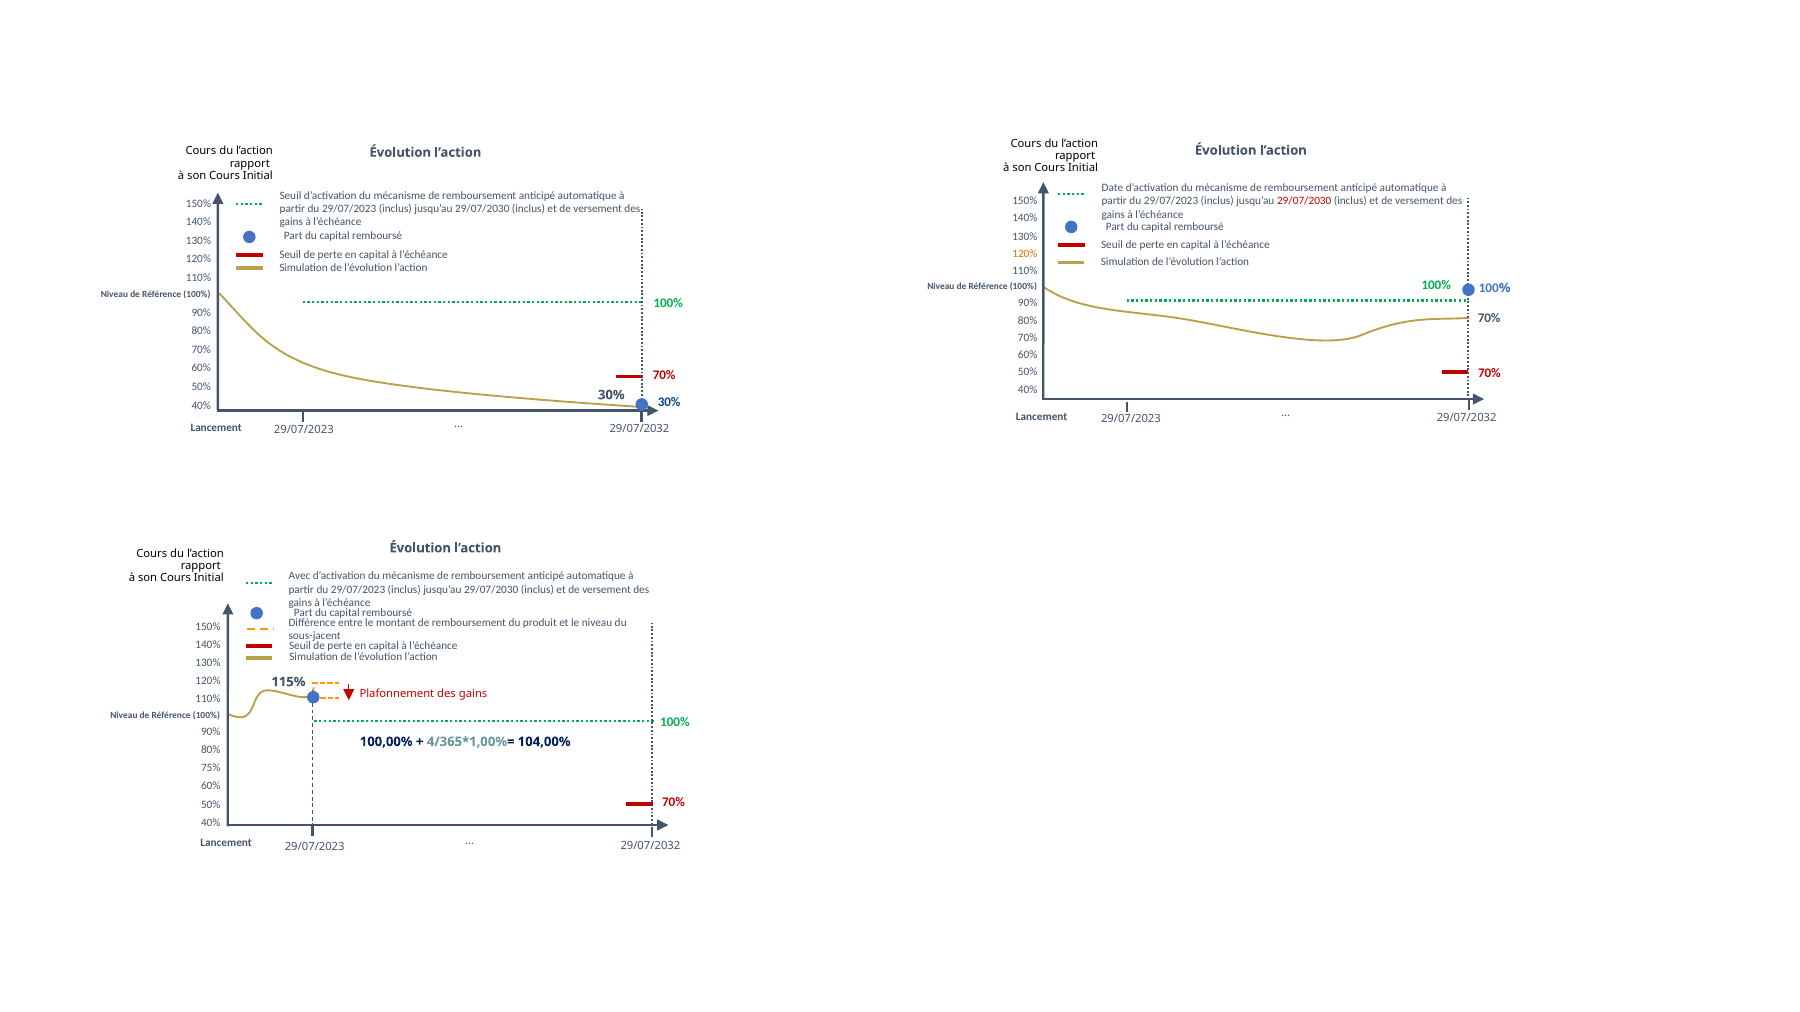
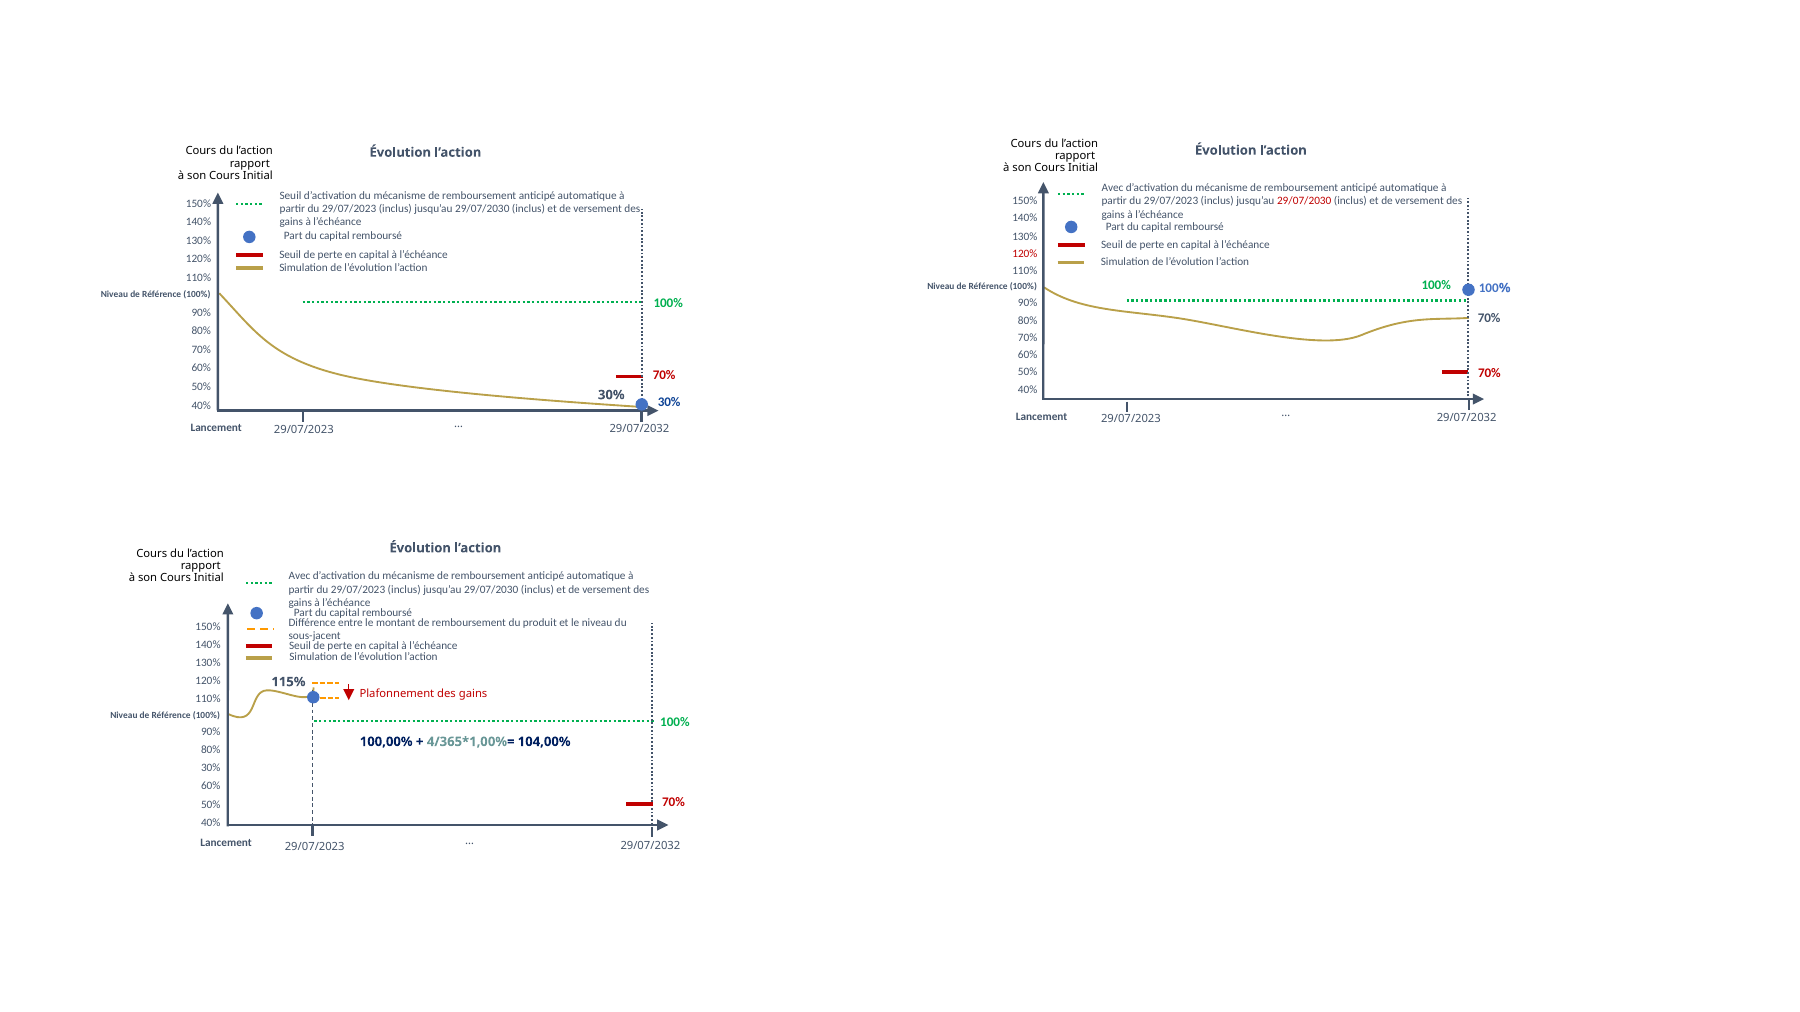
Date: Date -> Avec (1112, 188)
120% colour: orange -> red (1025, 254)
75%: 75% -> 30% (211, 769)
